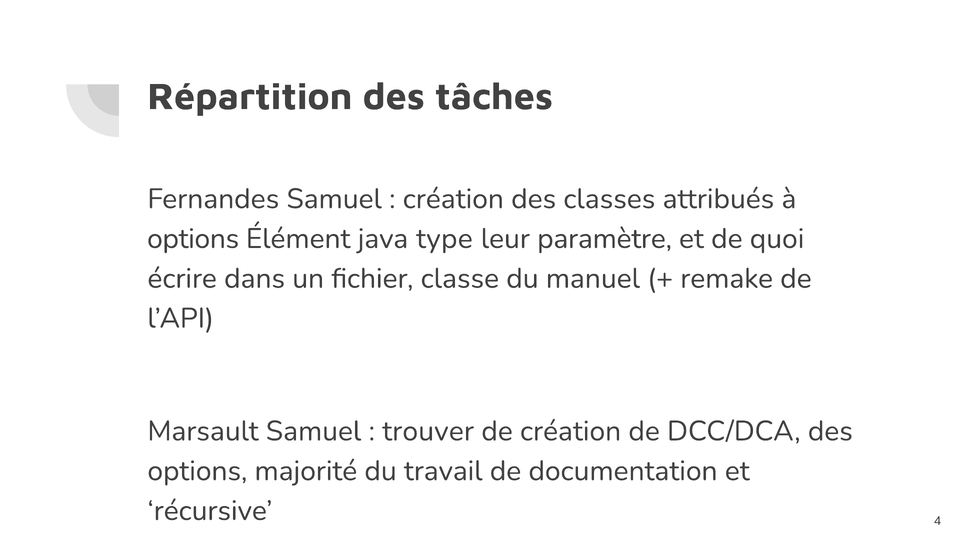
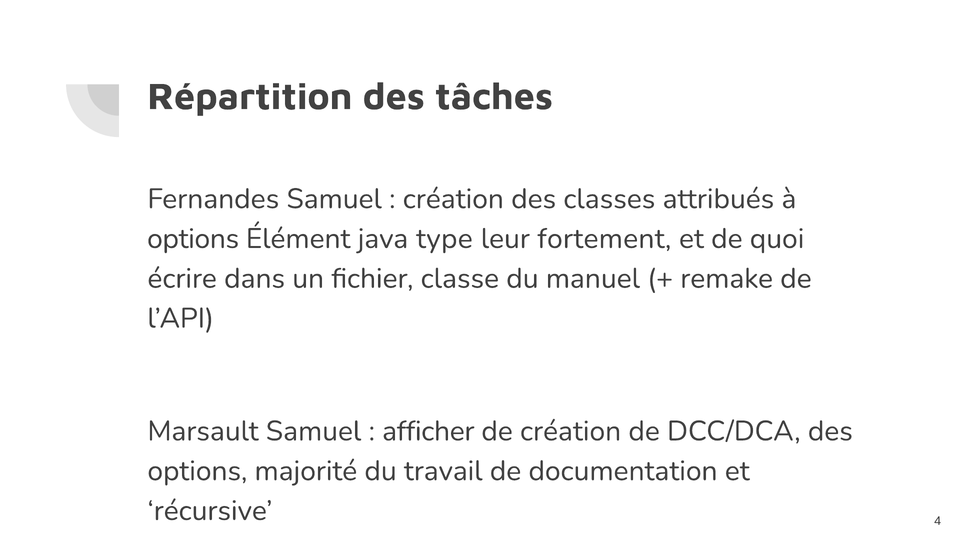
paramètre: paramètre -> fortement (604, 239)
trouver: trouver -> afficher (428, 431)
